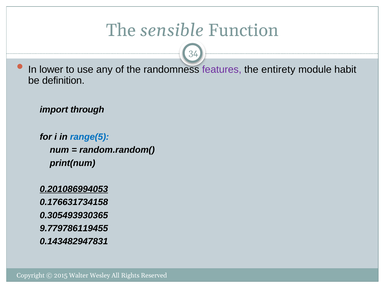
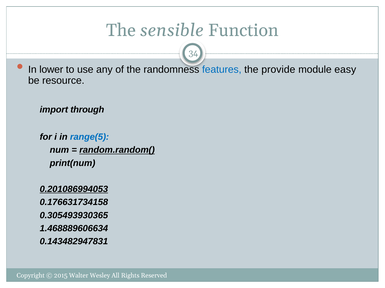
features colour: purple -> blue (222, 70)
entirety: entirety -> provide (278, 70)
habit: habit -> easy (345, 70)
definition: definition -> resource (63, 81)
random.random( underline: none -> present (117, 150)
9.779786119455: 9.779786119455 -> 1.468889606634 (74, 229)
